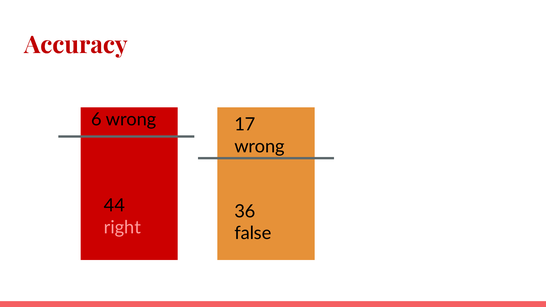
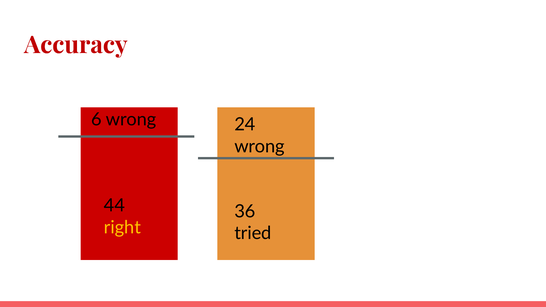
17: 17 -> 24 (245, 125)
right colour: pink -> yellow (122, 228)
false: false -> tried (253, 233)
